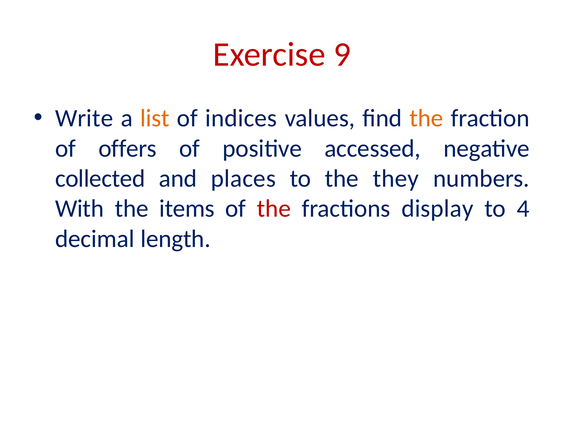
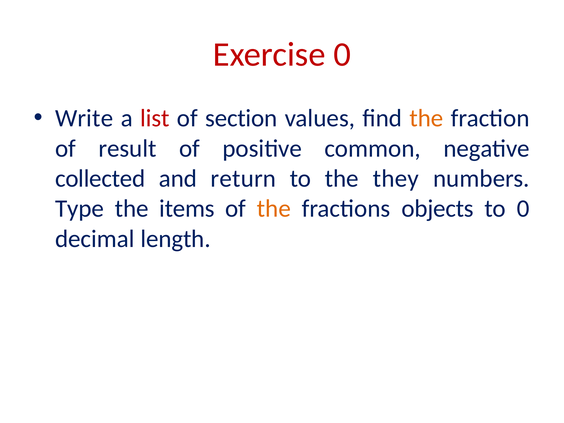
Exercise 9: 9 -> 0 (342, 55)
list colour: orange -> red (155, 118)
indices: indices -> section (241, 118)
offers: offers -> result (127, 148)
accessed: accessed -> common (373, 148)
places: places -> return (243, 179)
With: With -> Type (79, 209)
the colour: red -> orange (274, 209)
display: display -> objects (438, 209)
to 4: 4 -> 0 (523, 209)
